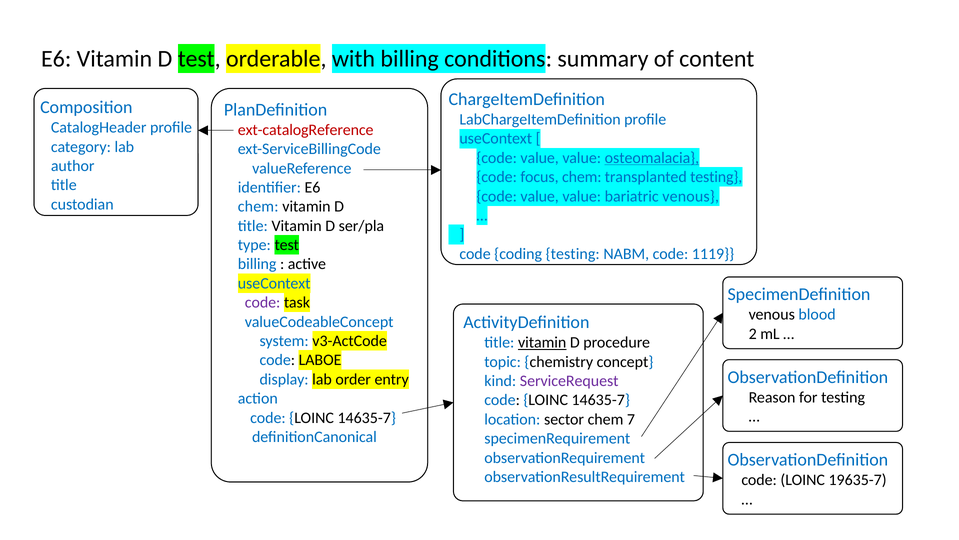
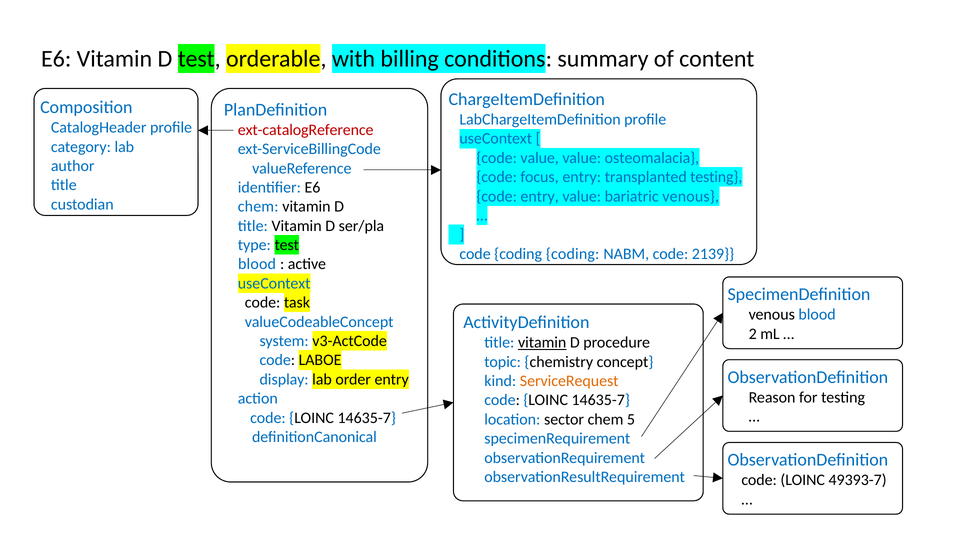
osteomalacia underline: present -> none (652, 158)
focus chem: chem -> entry (582, 177)
value: value -> entry (540, 196)
coding testing: testing -> coding (573, 254)
1119: 1119 -> 2139 (713, 254)
billing: billing -> blood (257, 264)
code colour: purple -> black (263, 302)
ServiceRequest colour: purple -> orange (569, 381)
7: 7 -> 5 (631, 419)
19635-7: 19635-7 -> 49393-7 (858, 480)
